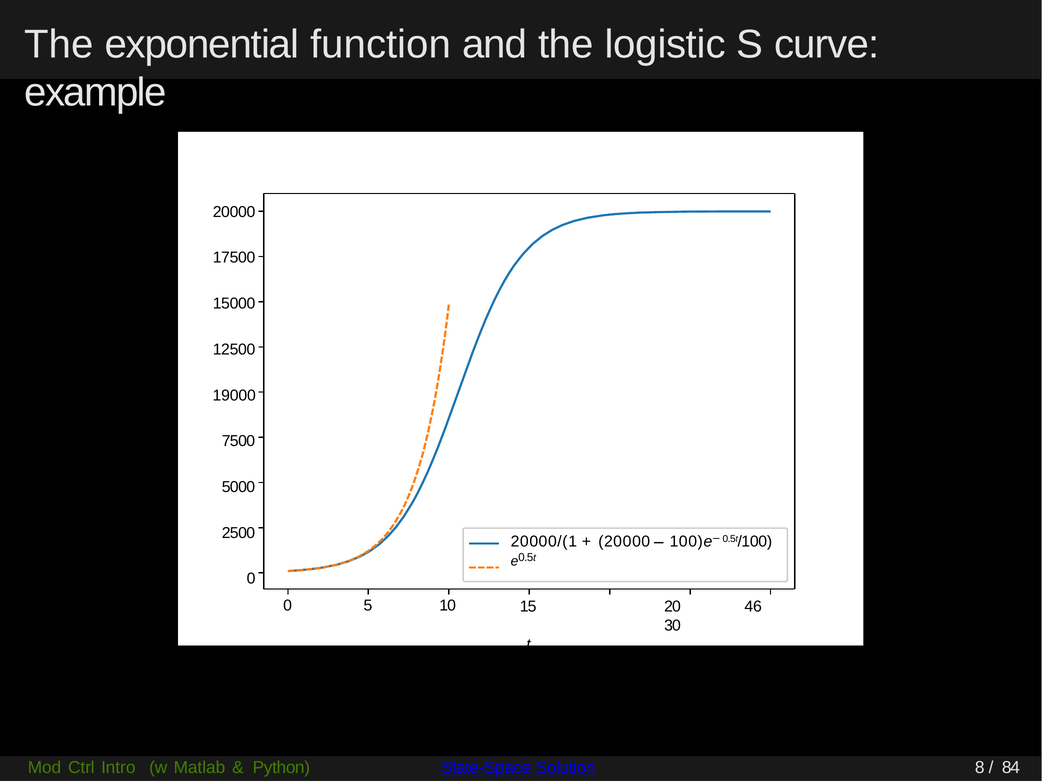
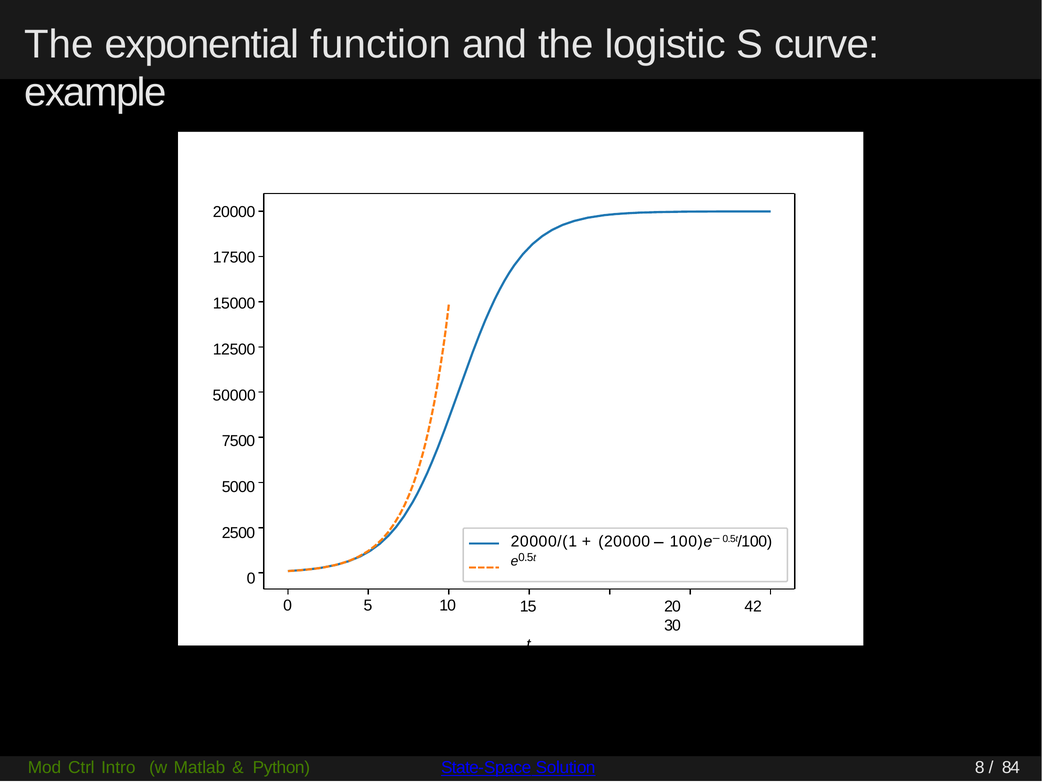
19000: 19000 -> 50000 (234, 395)
46: 46 -> 42 (753, 607)
